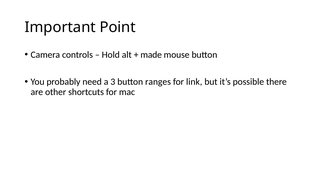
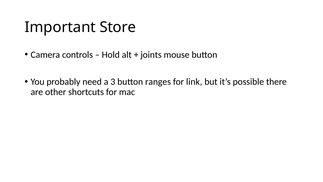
Point: Point -> Store (118, 27)
made: made -> joints (151, 55)
